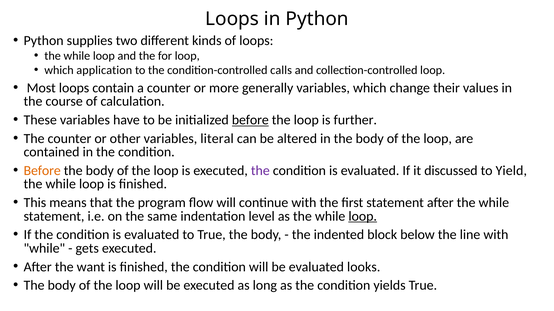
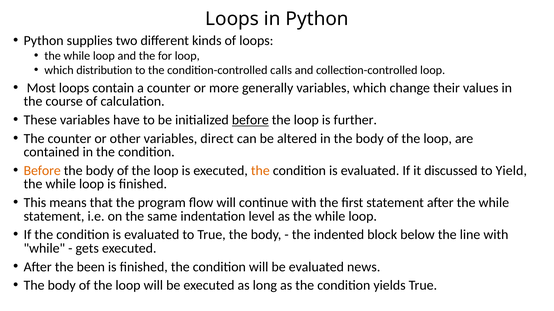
application: application -> distribution (104, 70)
literal: literal -> direct (217, 139)
the colour: purple -> orange (260, 171)
loop underline: present -> none (363, 217)
want: want -> been (91, 267)
looks: looks -> news (364, 267)
